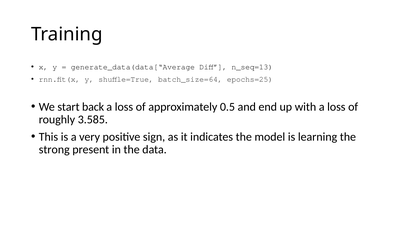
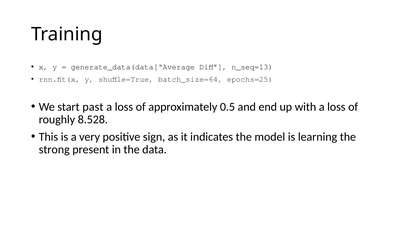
back: back -> past (93, 107)
3.585: 3.585 -> 8.528 (93, 119)
